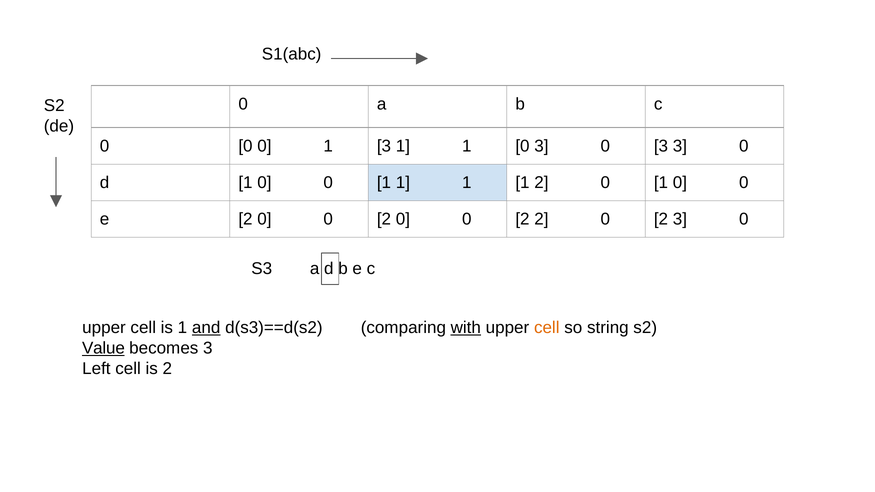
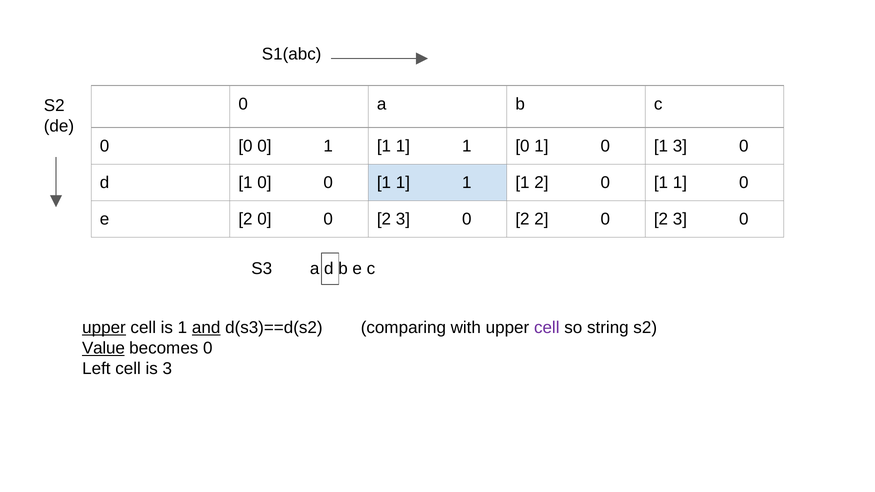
3: 3 -> 1 (384, 146)
1 1 0 3: 3 -> 1 (541, 146)
3: 3 -> 1 (661, 146)
2 0 1 0: 0 -> 1 (680, 183)
0 0 2 0: 0 -> 3 (403, 219)
upper underline: none -> present (104, 328)
with underline: present -> none (466, 328)
cell colour: orange -> purple (547, 328)
becomes 3: 3 -> 0 (208, 348)
is 2: 2 -> 3 (167, 369)
